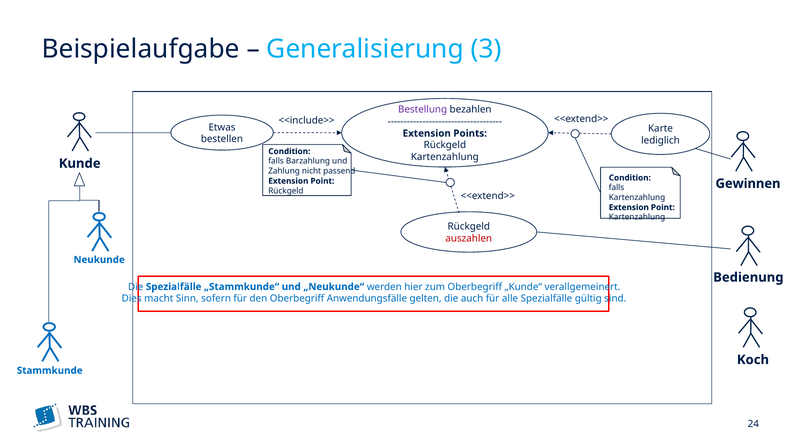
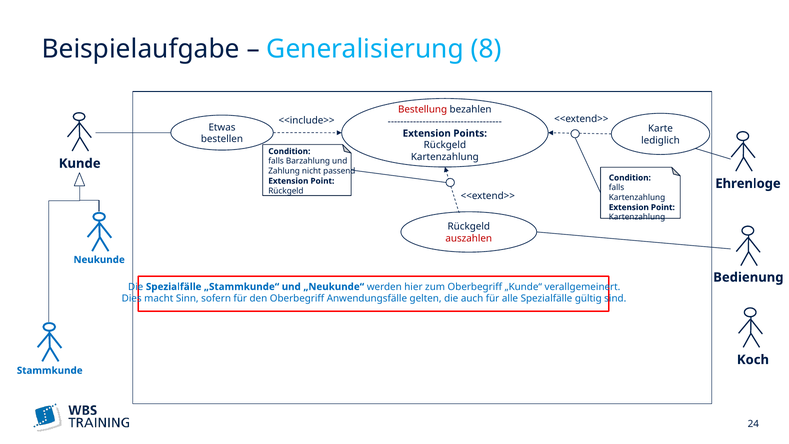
3: 3 -> 8 (486, 49)
Bestellung colour: purple -> red (423, 110)
Gewinnen: Gewinnen -> Ehrenloge (748, 183)
